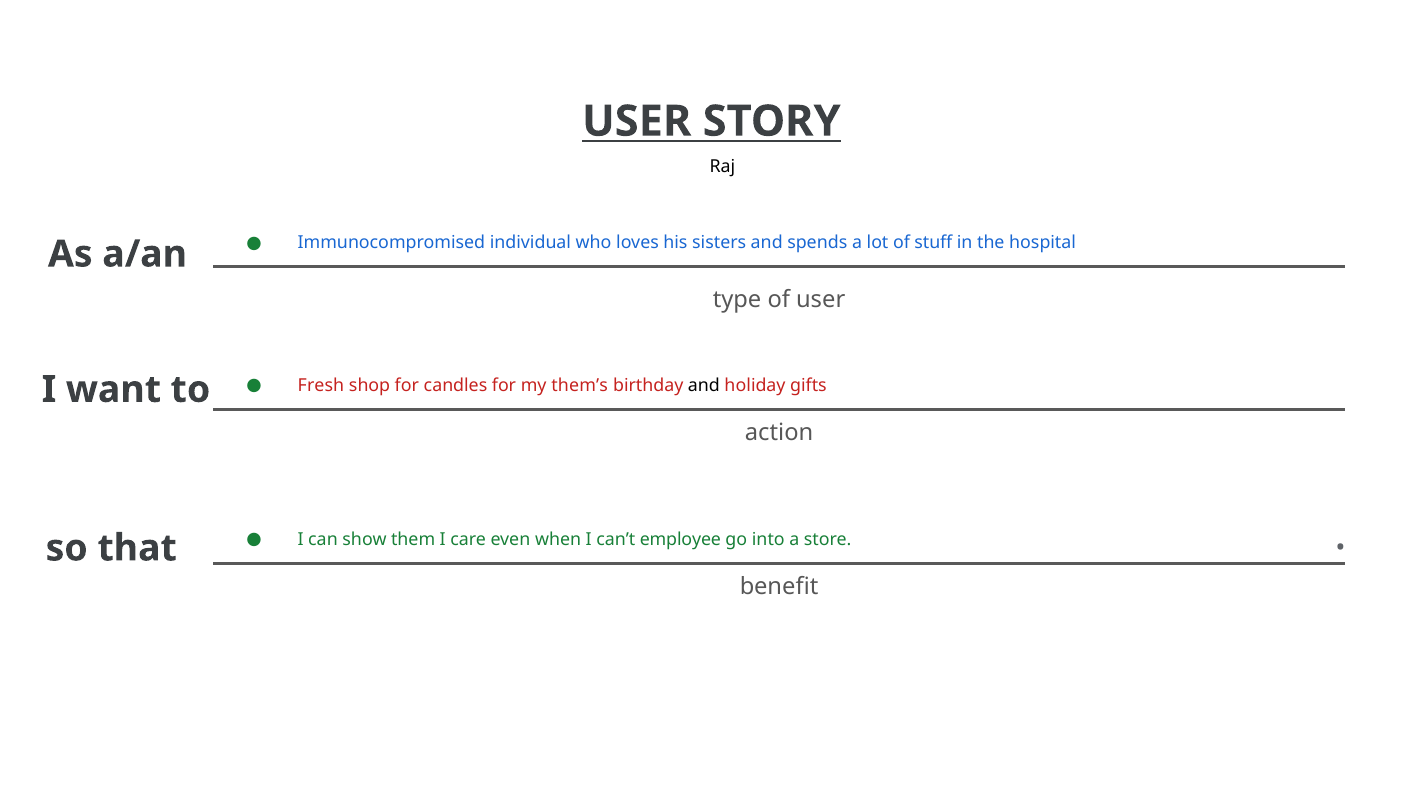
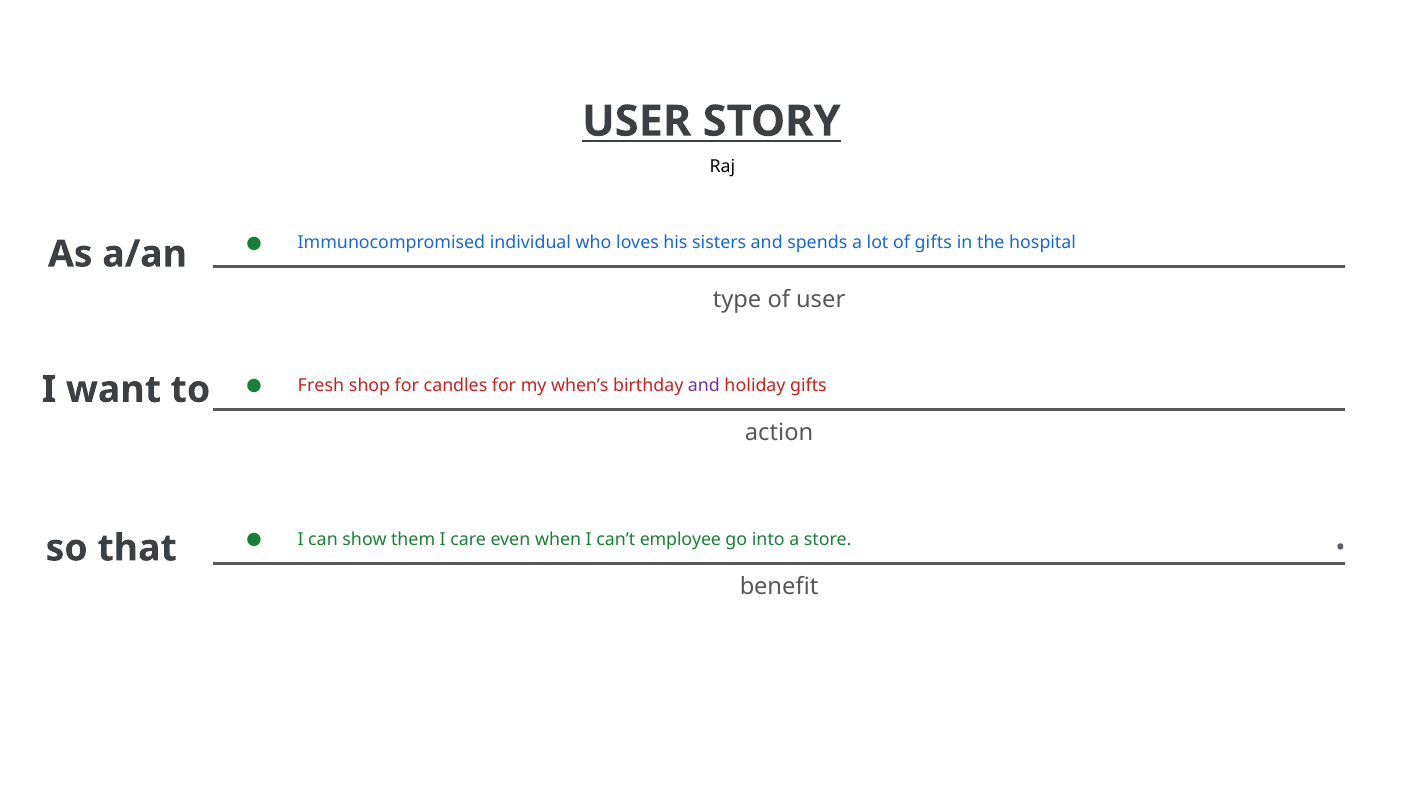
of stuff: stuff -> gifts (933, 243)
them’s: them’s -> when’s (580, 385)
and colour: black -> purple (704, 385)
